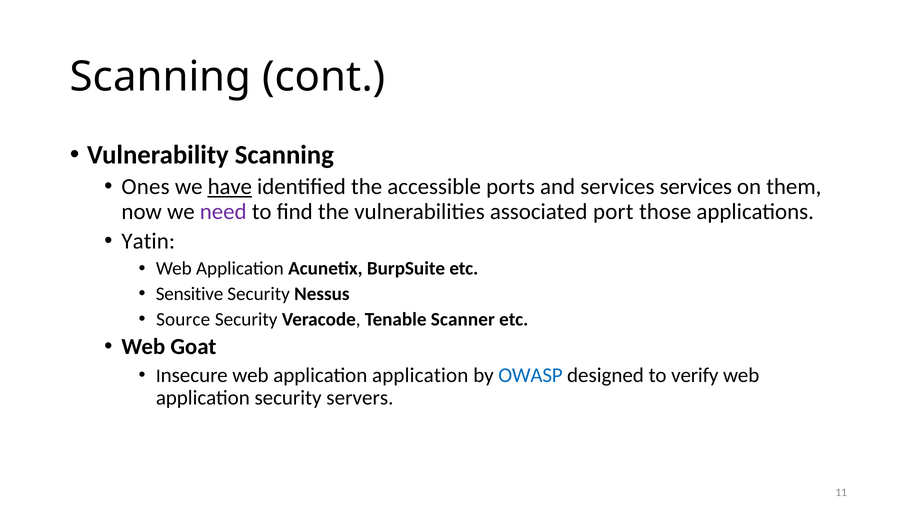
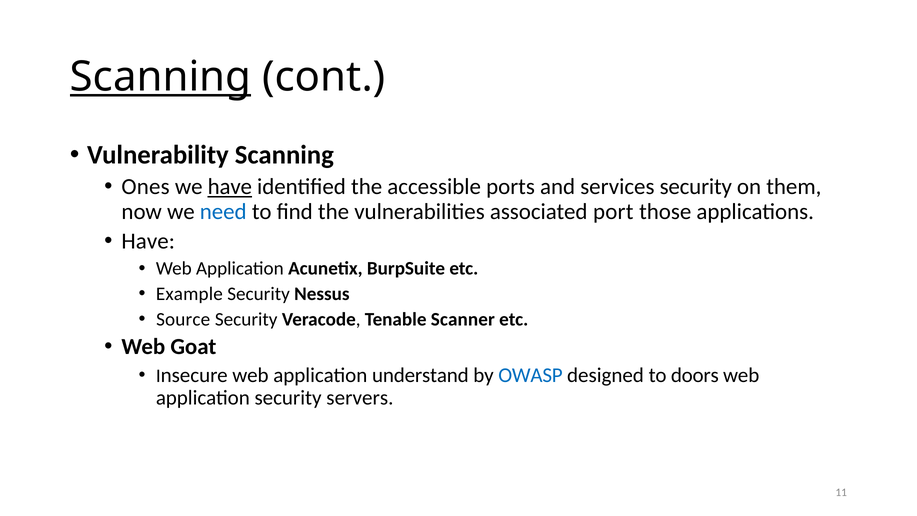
Scanning underline: none -> present (161, 77)
services services: services -> security (696, 187)
need colour: purple -> blue (223, 211)
Yatin: Yatin -> Have (148, 241)
Sensitive: Sensitive -> Example (189, 294)
application application: application -> understand (420, 375)
verify: verify -> doors (695, 375)
